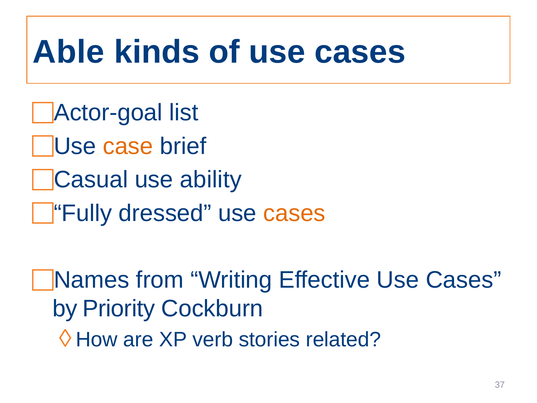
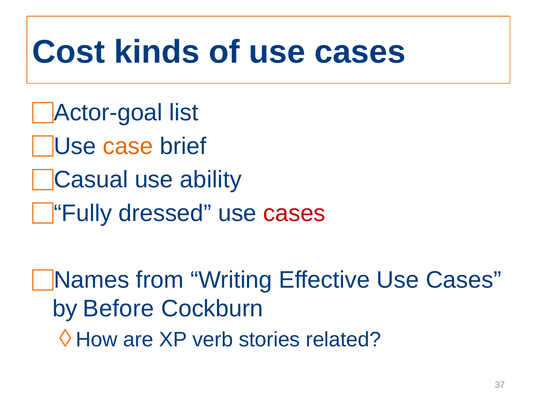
Able: Able -> Cost (69, 52)
cases colour: orange -> red (294, 213)
Priority: Priority -> Before (119, 309)
